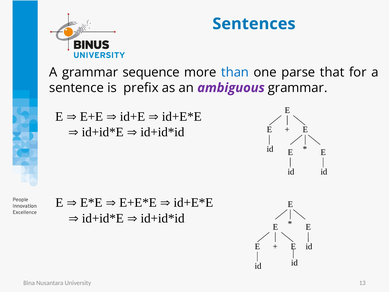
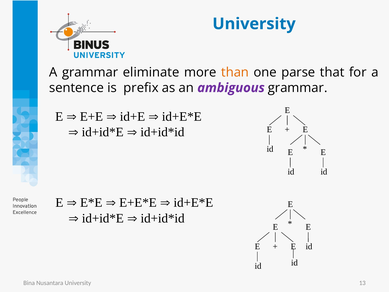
Sentences: Sentences -> University (254, 24)
sequence: sequence -> eliminate (151, 72)
than colour: blue -> orange (235, 72)
